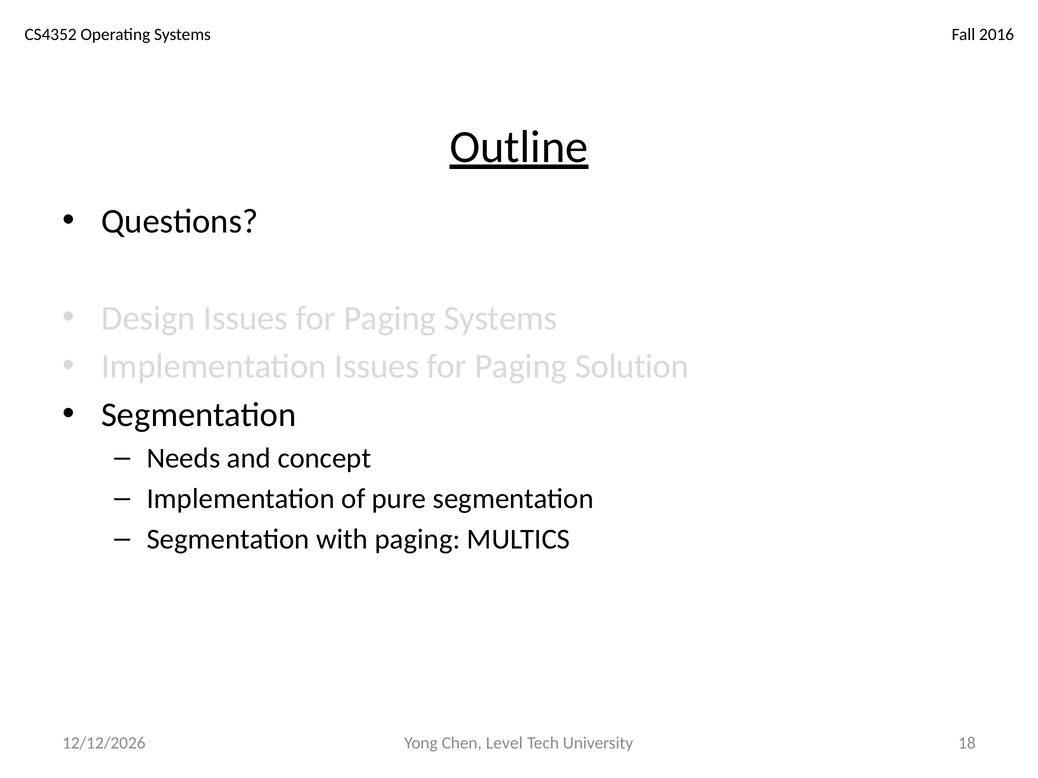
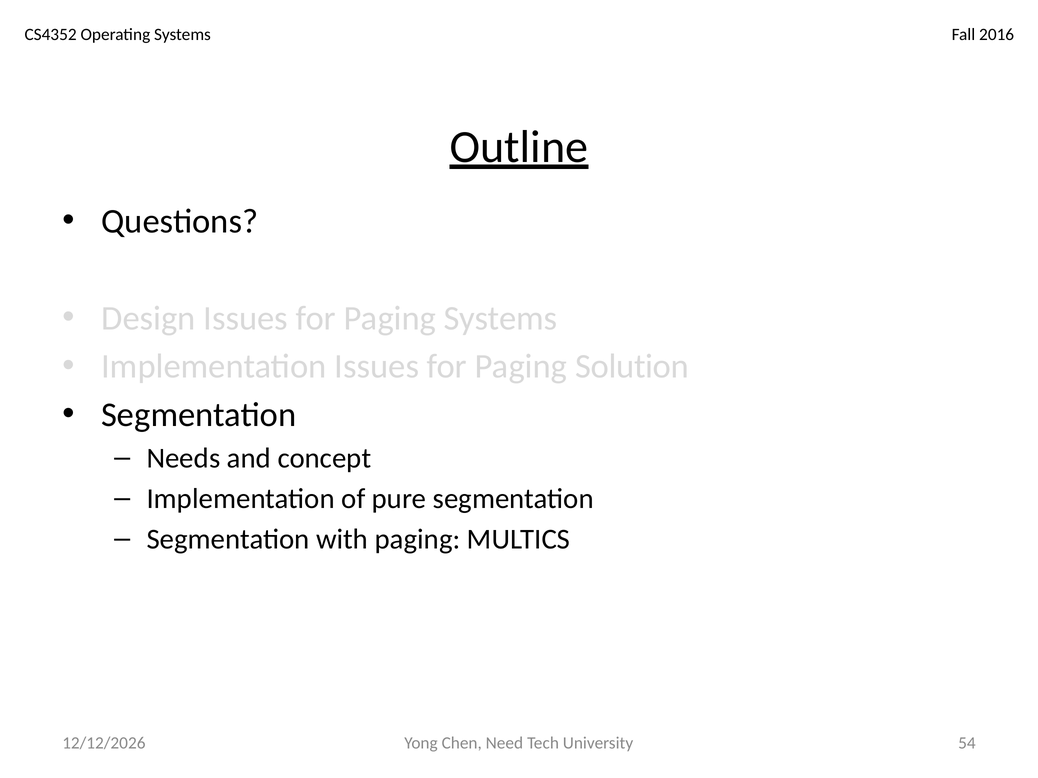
Level: Level -> Need (504, 743)
18: 18 -> 54 (967, 743)
